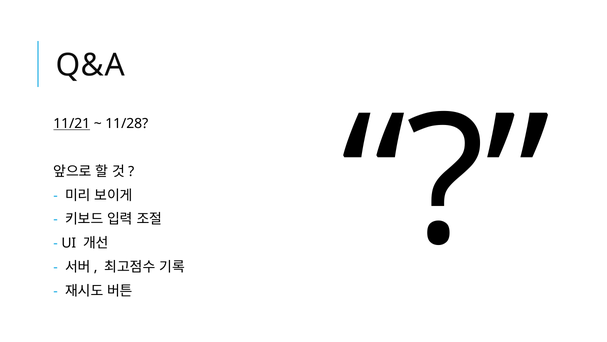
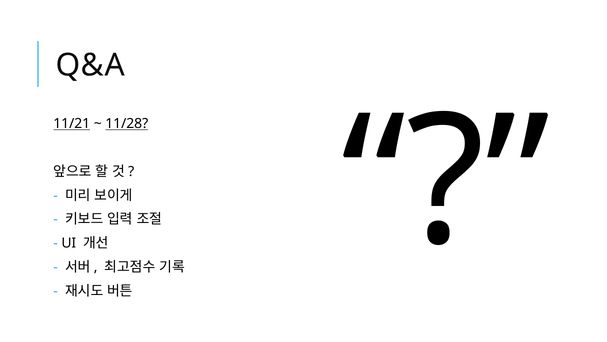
11/28 underline: none -> present (127, 124)
